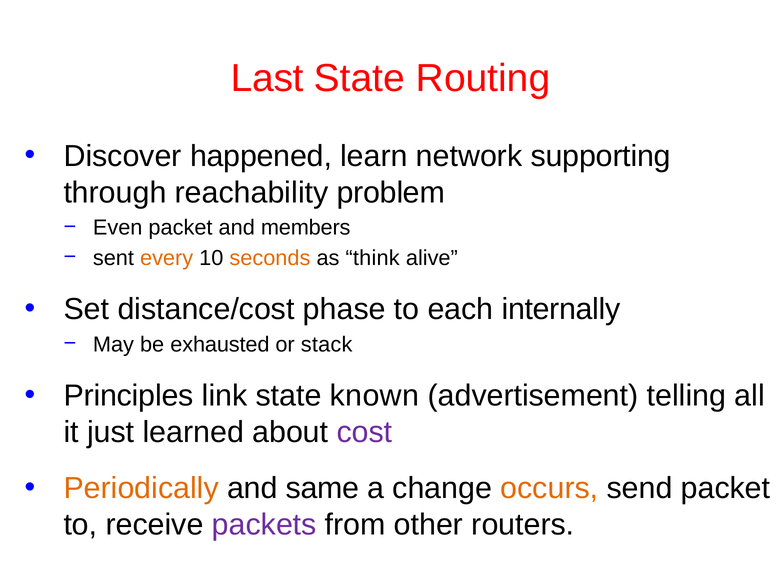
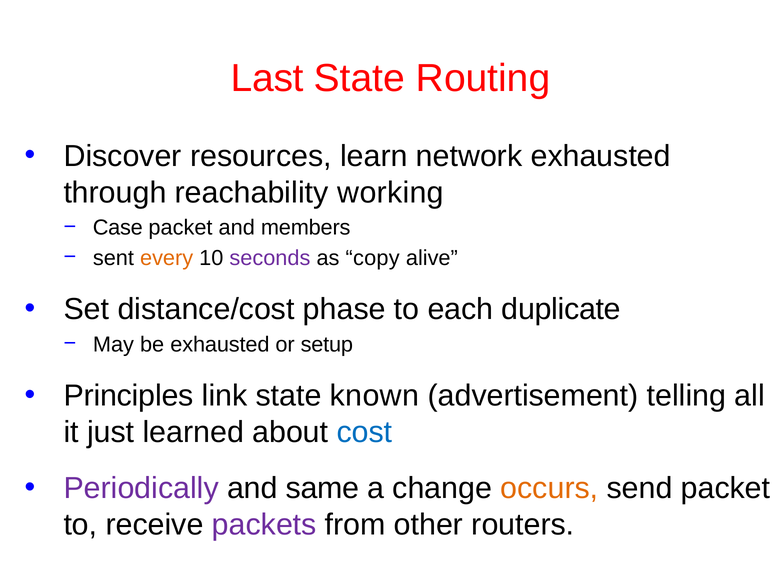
happened: happened -> resources (261, 156)
network supporting: supporting -> exhausted (601, 156)
problem: problem -> working (391, 193)
Even: Even -> Case (118, 228)
seconds colour: orange -> purple (270, 258)
think: think -> copy (373, 258)
internally: internally -> duplicate (561, 310)
stack: stack -> setup (327, 345)
cost colour: purple -> blue (365, 433)
Periodically colour: orange -> purple (141, 489)
